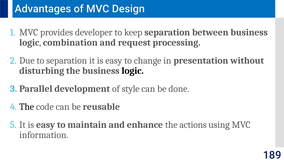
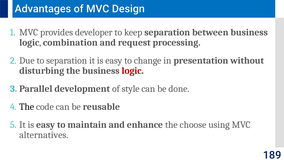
logic colour: black -> red (133, 71)
actions: actions -> choose (193, 125)
information: information -> alternatives (44, 135)
